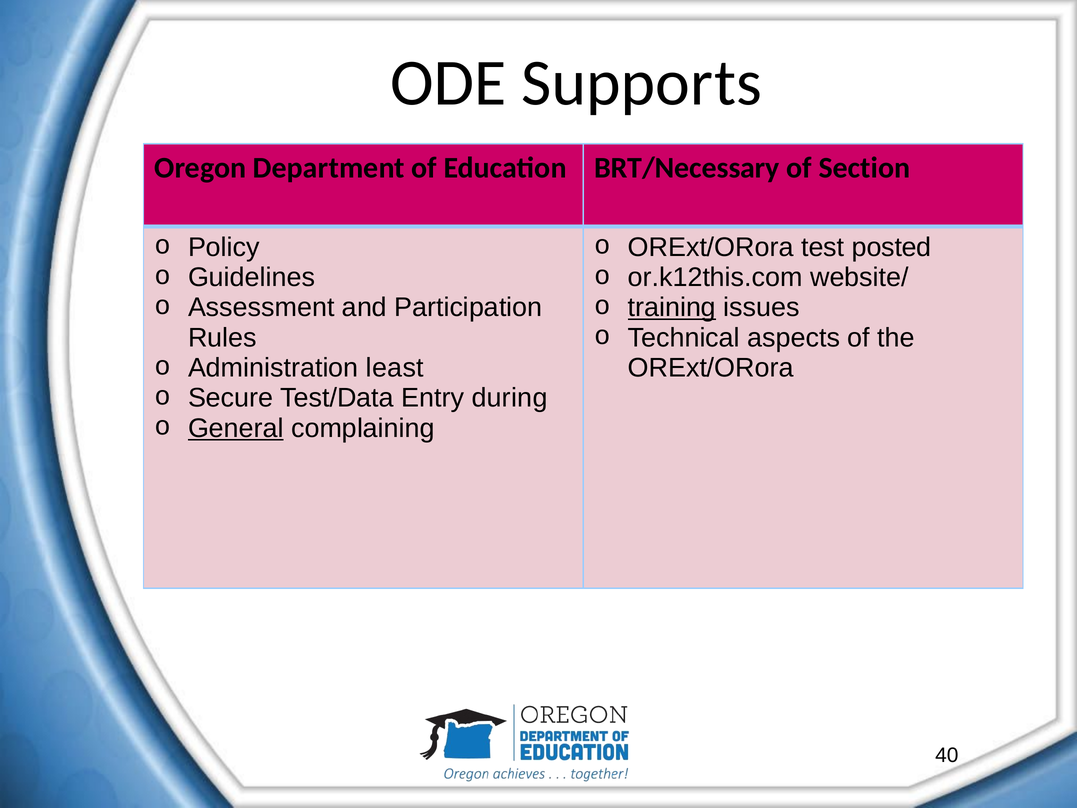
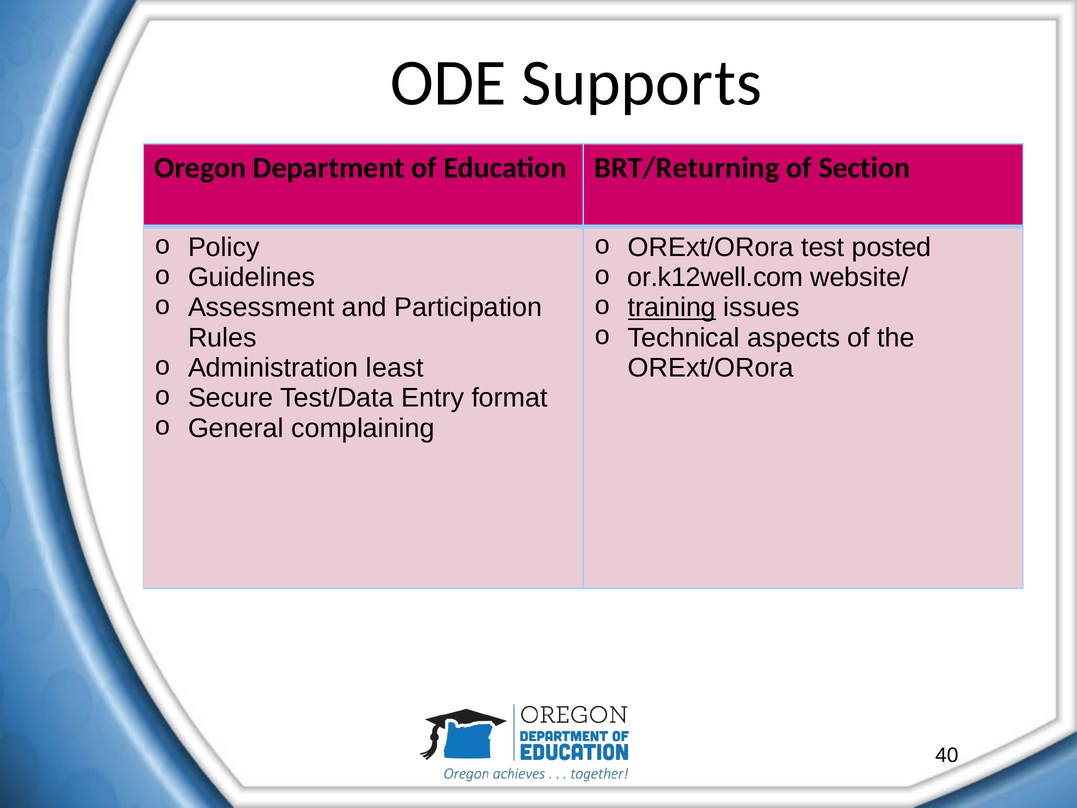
BRT/Necessary: BRT/Necessary -> BRT/Returning (687, 168)
or.k12this.com: or.k12this.com -> or.k12well.com (715, 277)
during: during -> format (510, 398)
General underline: present -> none (236, 428)
